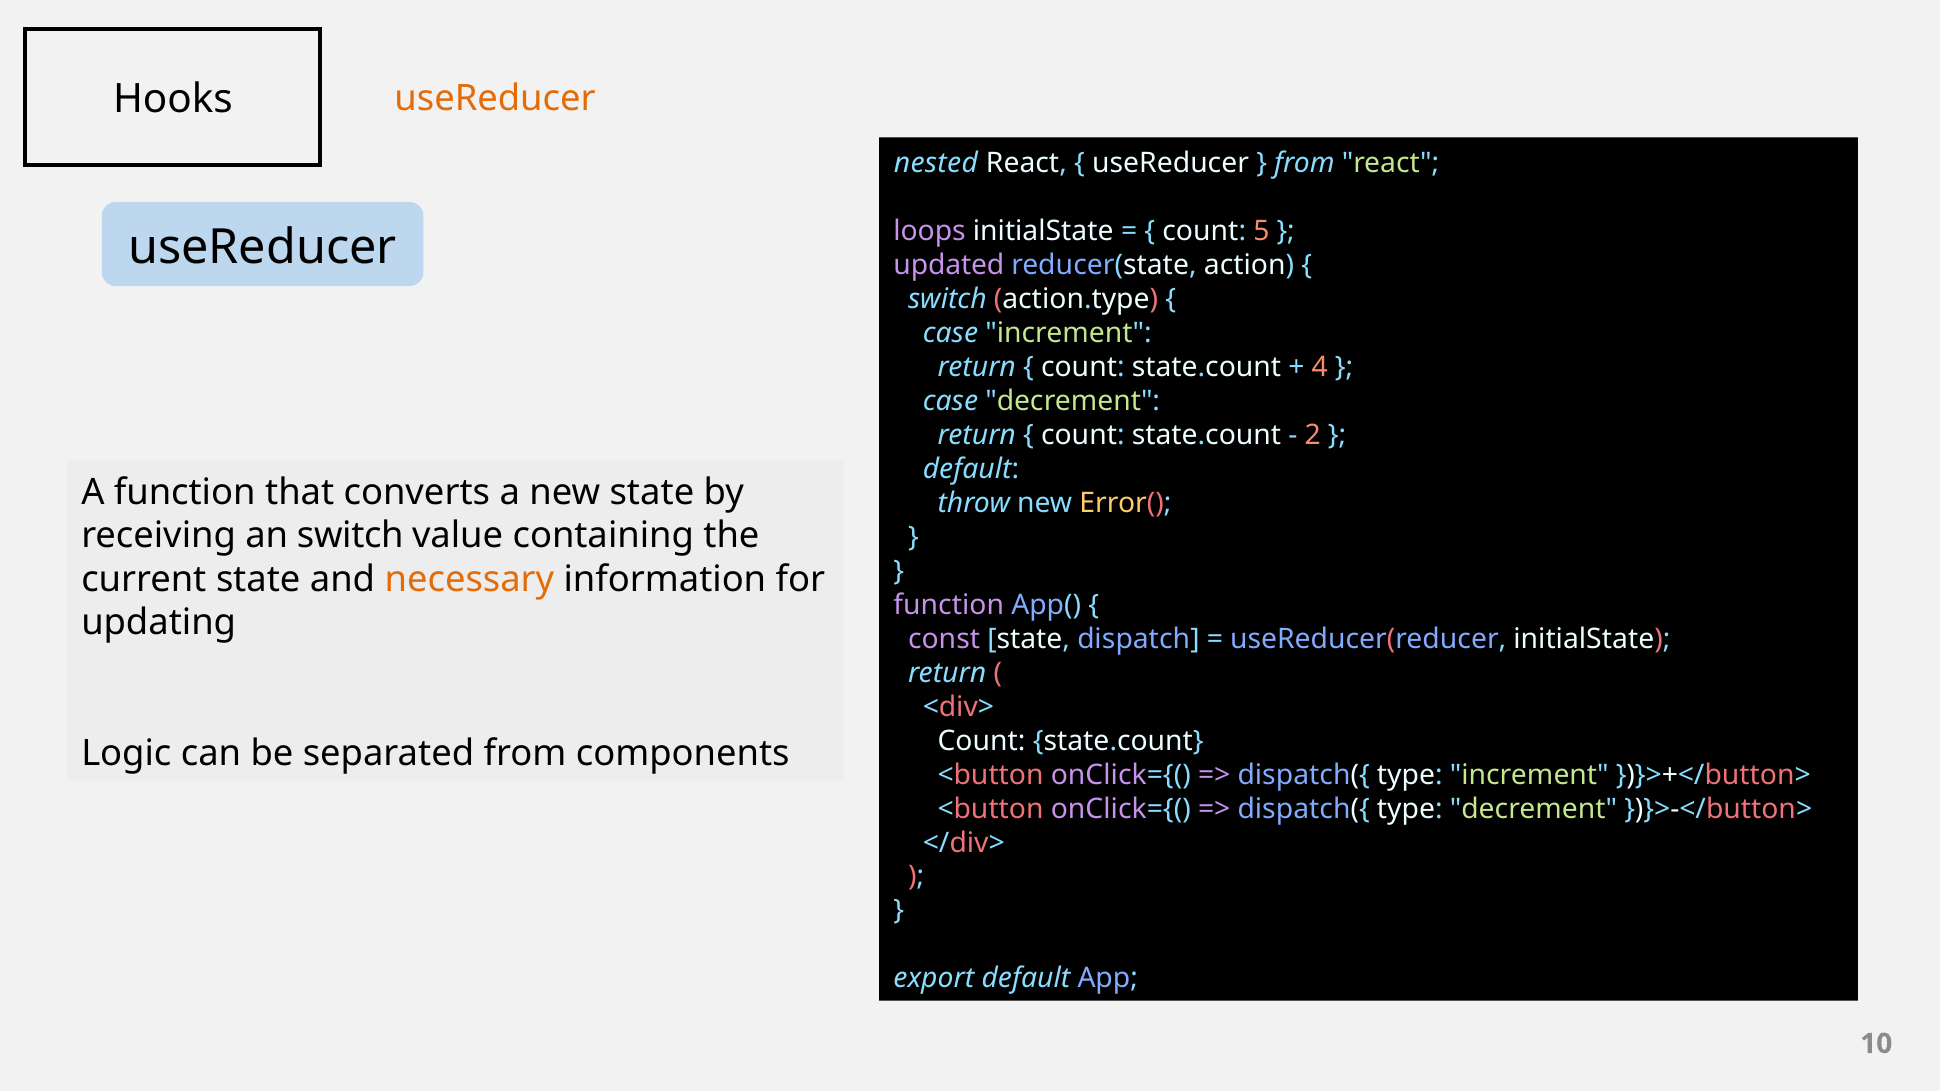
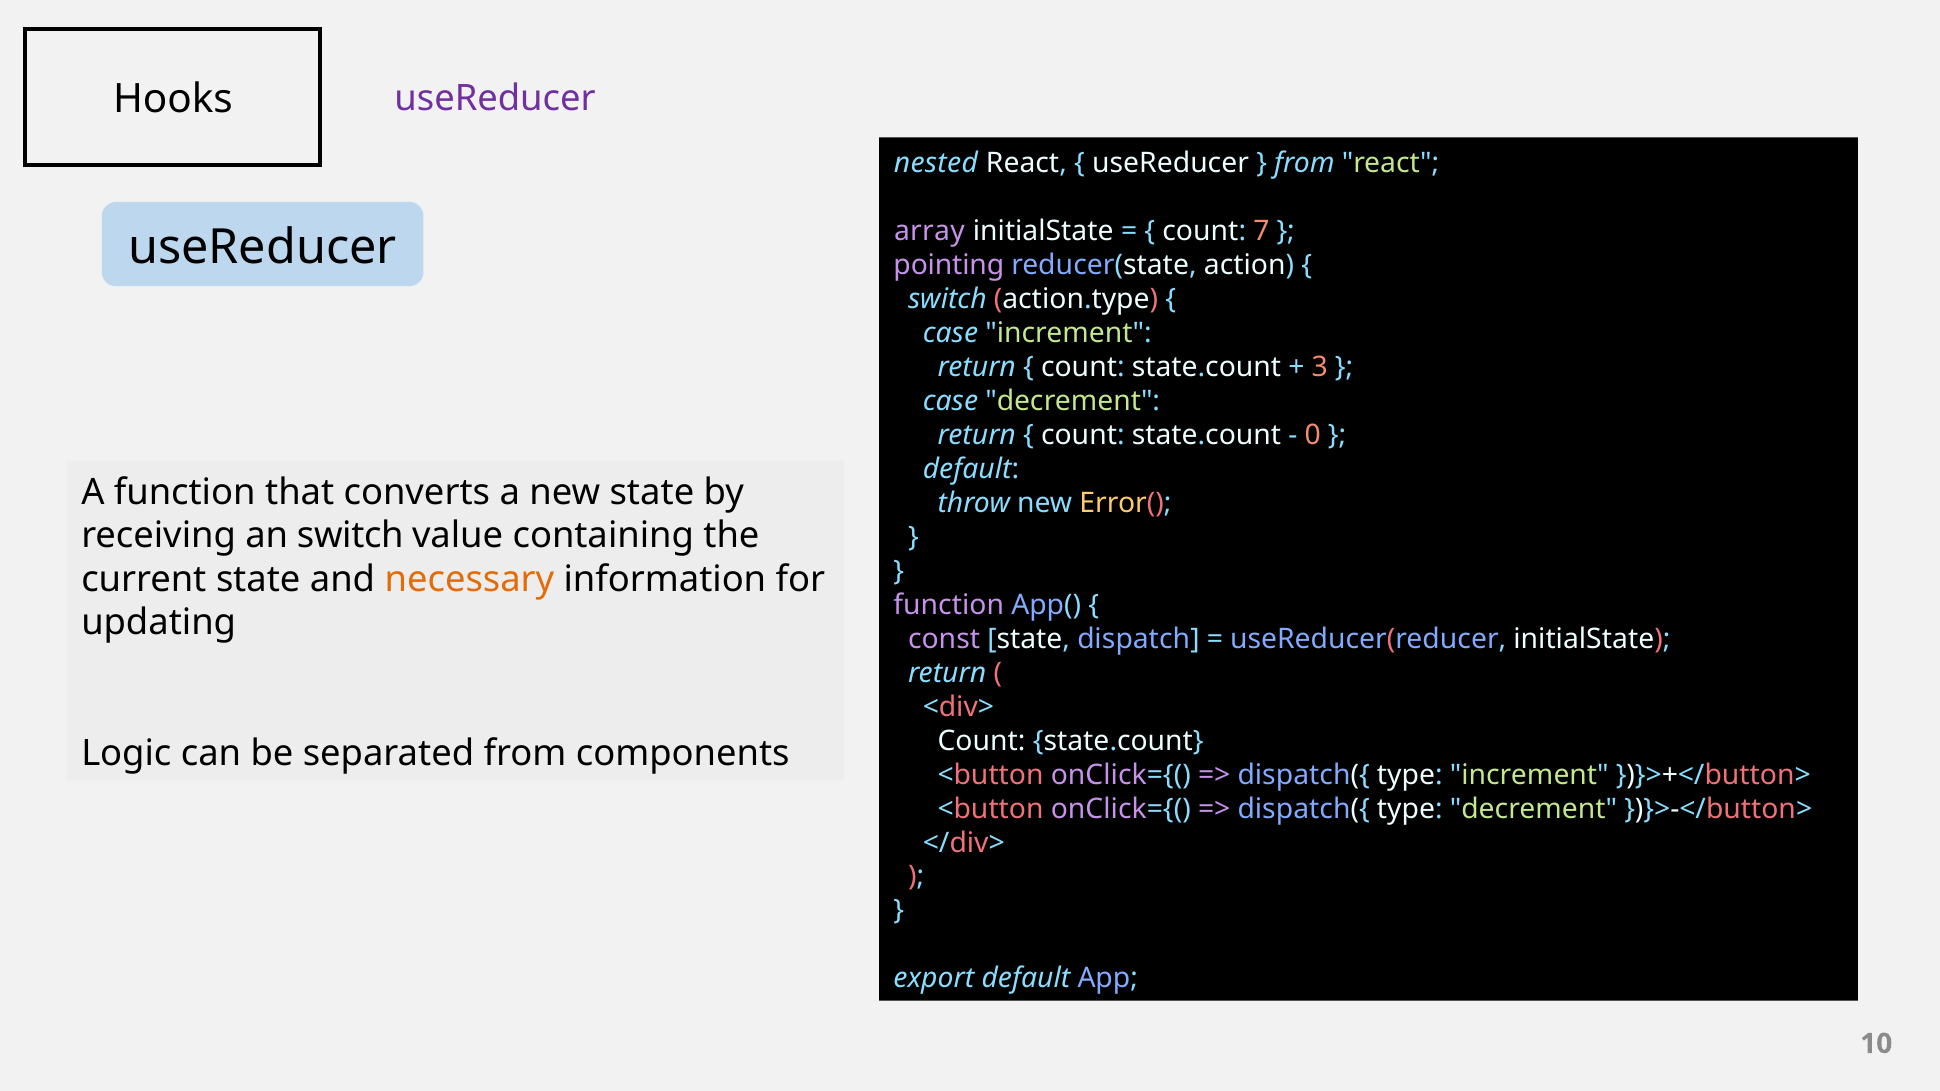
useReducer colour: orange -> purple (495, 99)
loops: loops -> array (929, 231)
5: 5 -> 7 (1261, 231)
updated: updated -> pointing (949, 265)
4: 4 -> 3 (1320, 367)
2: 2 -> 0 (1313, 435)
